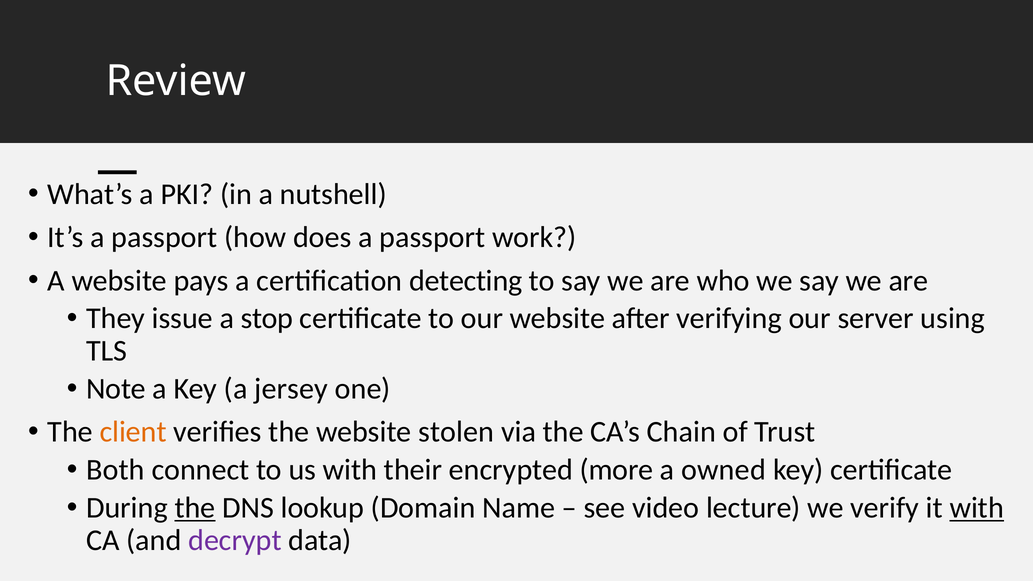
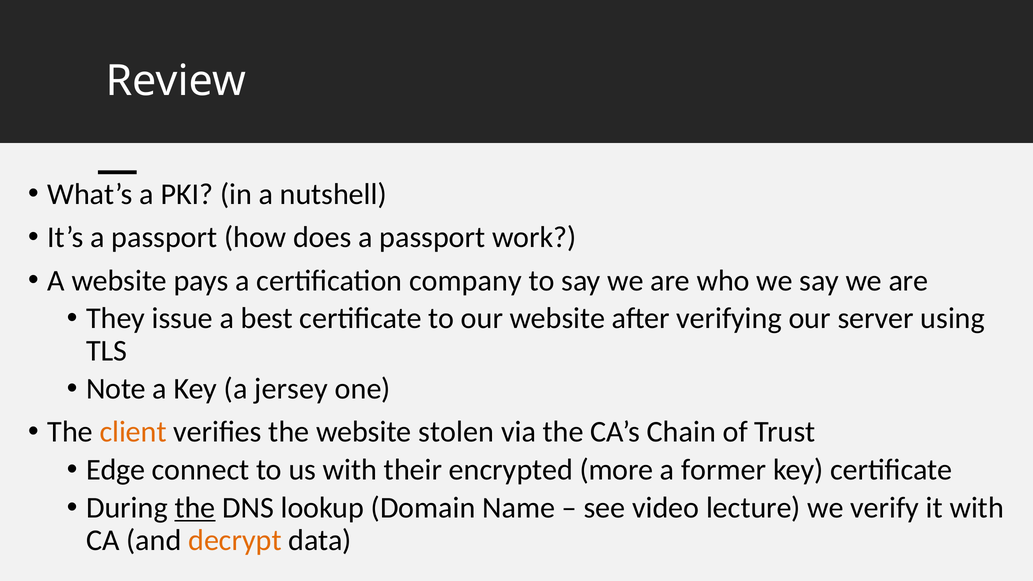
detecting: detecting -> company (465, 281)
stop: stop -> best (267, 318)
Both: Both -> Edge (116, 470)
owned: owned -> former (724, 470)
with underline: present -> none (977, 508)
decrypt colour: purple -> orange (235, 540)
